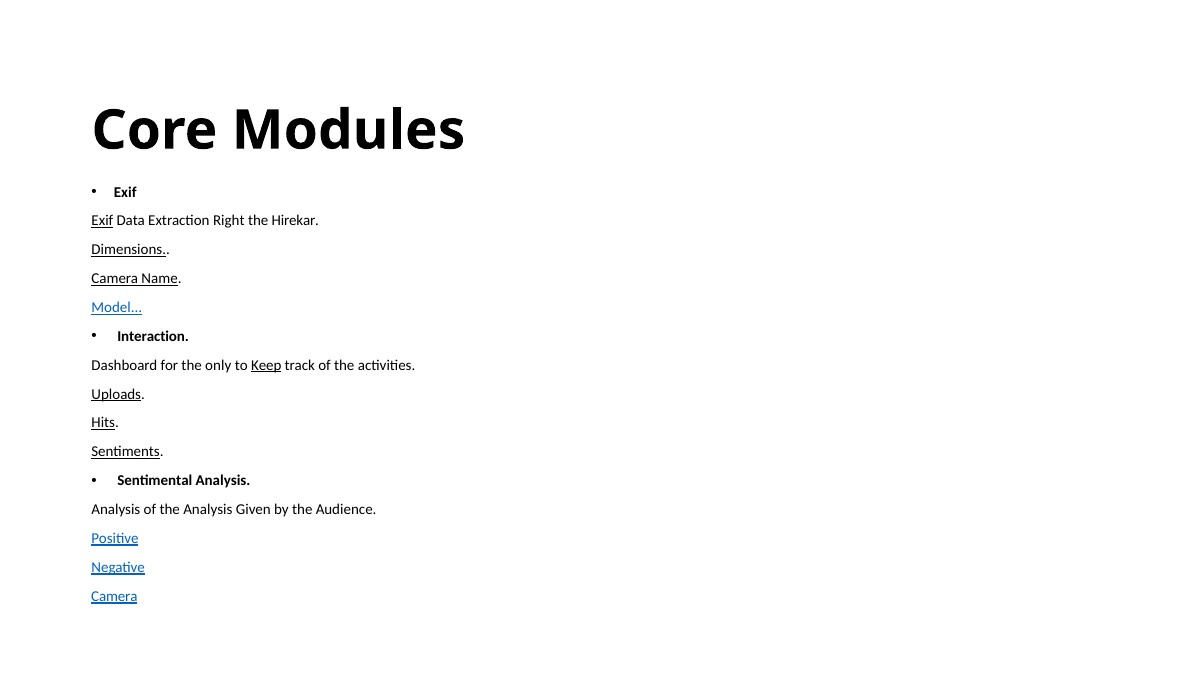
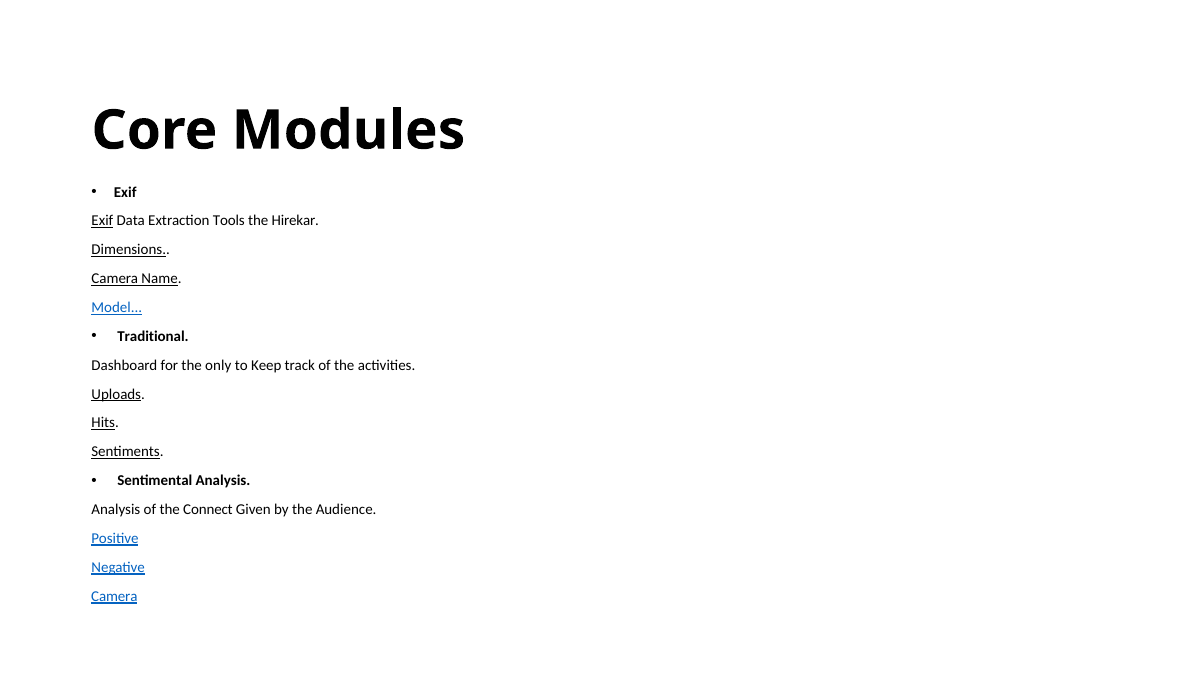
Right: Right -> Tools (229, 221)
Interaction: Interaction -> Traditional (153, 336)
Keep underline: present -> none (266, 365)
the Analysis: Analysis -> Connect (208, 509)
